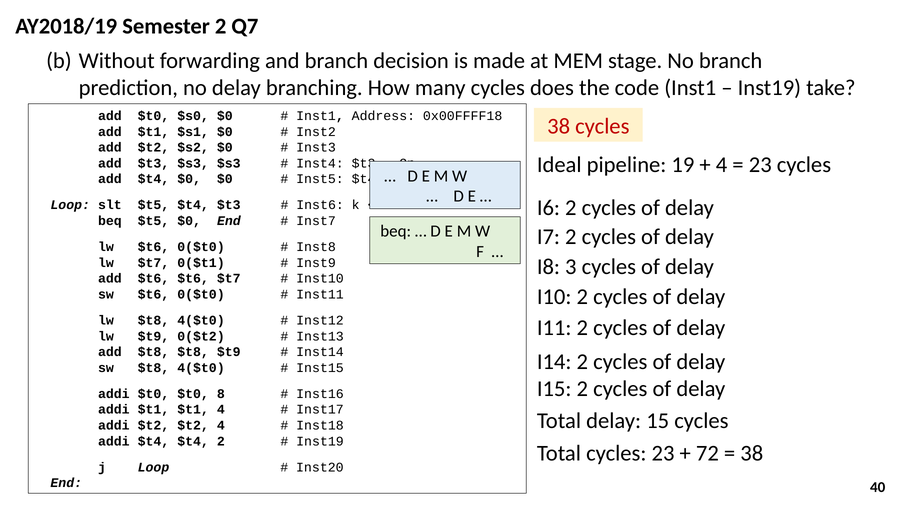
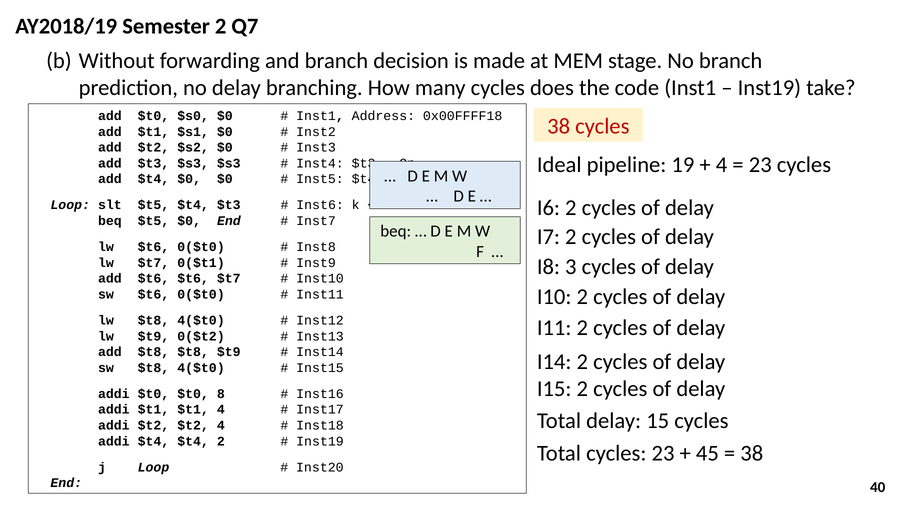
72: 72 -> 45 (707, 454)
